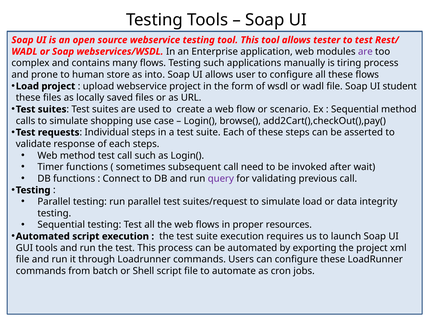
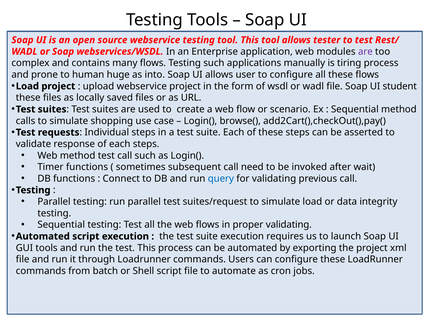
store: store -> huge (118, 75)
query colour: purple -> blue (221, 178)
proper resources: resources -> validating (289, 225)
